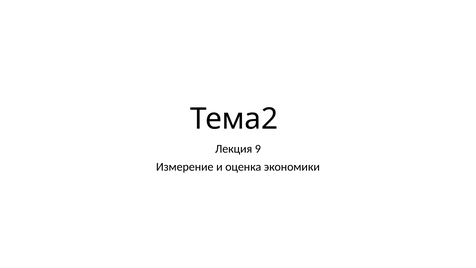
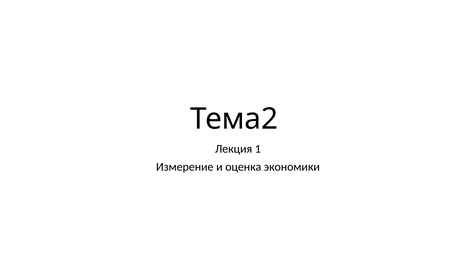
9: 9 -> 1 (258, 149)
